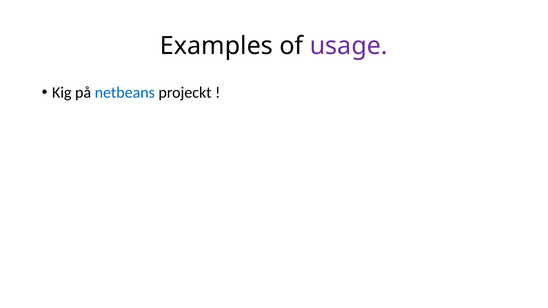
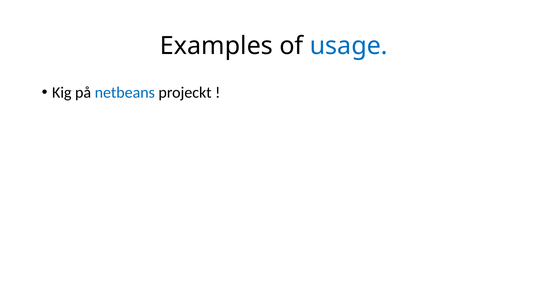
usage colour: purple -> blue (349, 46)
